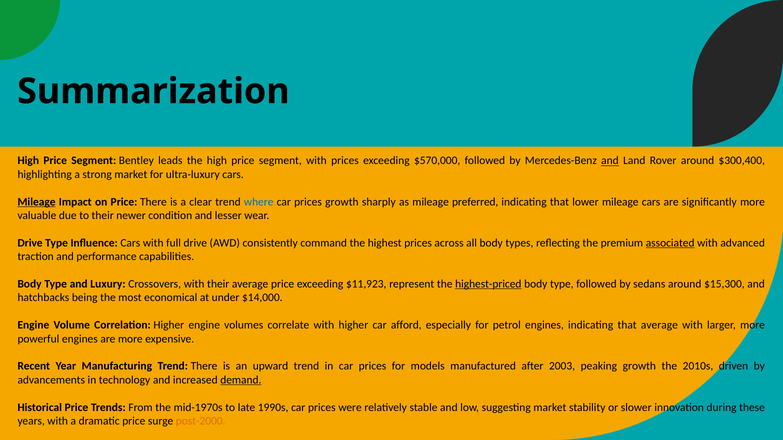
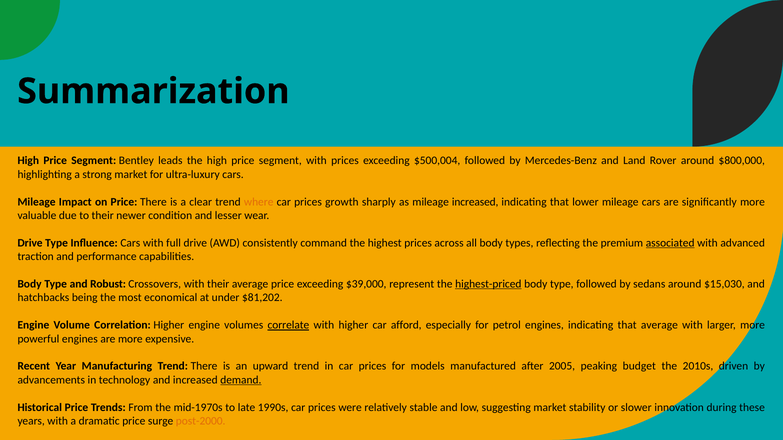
$570,000: $570,000 -> $500,004 (437, 161)
and underline: present -> none (610, 161)
$300,400: $300,400 -> $800,000 (742, 161)
Mileage underline: present -> none (37, 202)
where colour: blue -> orange (259, 202)
mileage preferred: preferred -> increased (475, 202)
Luxury: Luxury -> Robust (108, 284)
$11,923: $11,923 -> $39,000 (366, 284)
$15,300: $15,300 -> $15,030 (724, 284)
$14,000: $14,000 -> $81,202 (262, 298)
correlate underline: none -> present (288, 325)
2003: 2003 -> 2005 (562, 367)
peaking growth: growth -> budget (639, 367)
